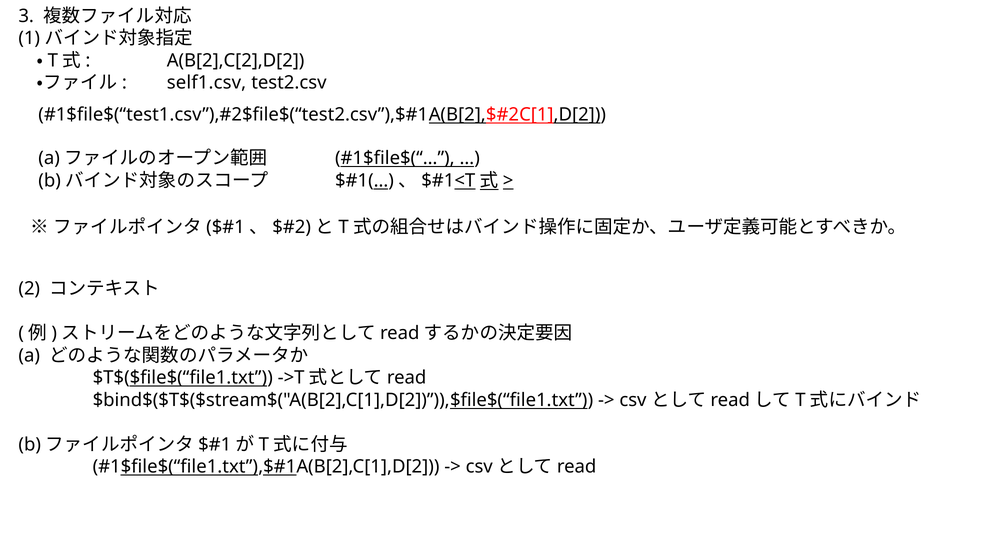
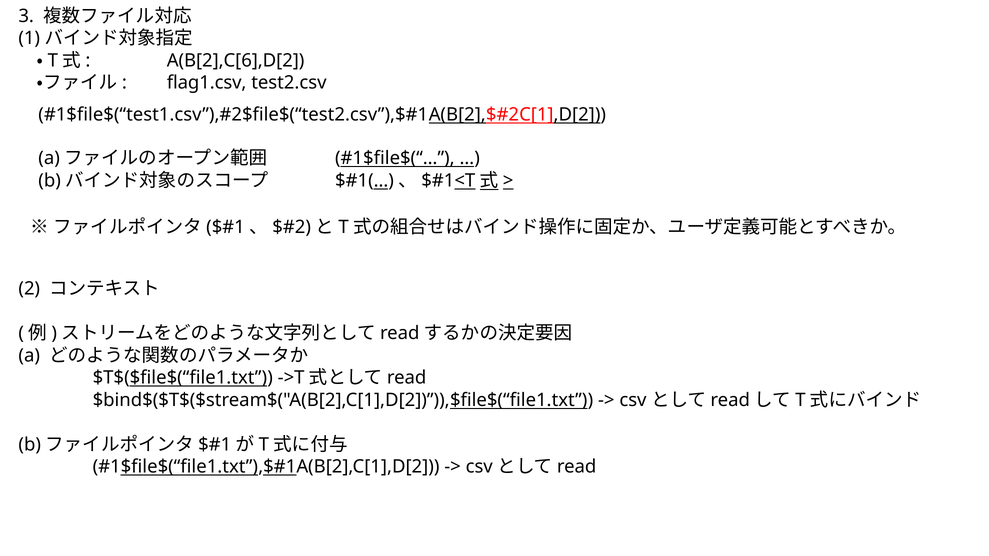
A(B[2],C[2],D[2: A(B[2],C[2],D[2 -> A(B[2],C[6],D[2 (236, 61)
self1.csv: self1.csv -> flag1.csv (207, 83)
